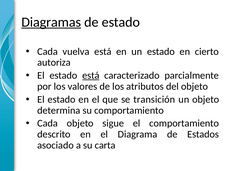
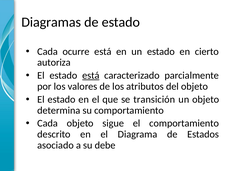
Diagramas underline: present -> none (51, 22)
vuelva: vuelva -> ocurre (76, 52)
carta: carta -> debe (105, 146)
